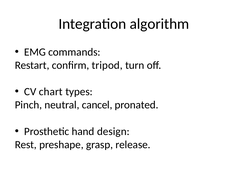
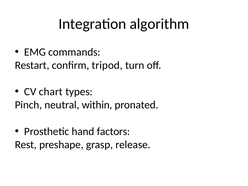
cancel: cancel -> within (97, 105)
design: design -> factors (113, 131)
